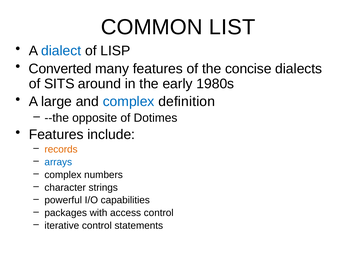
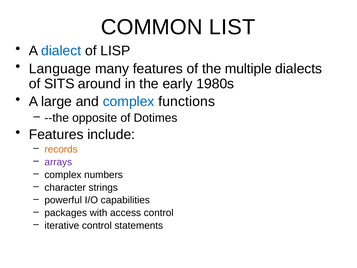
Converted: Converted -> Language (60, 69)
concise: concise -> multiple (248, 69)
definition: definition -> functions (187, 101)
arrays colour: blue -> purple (58, 162)
